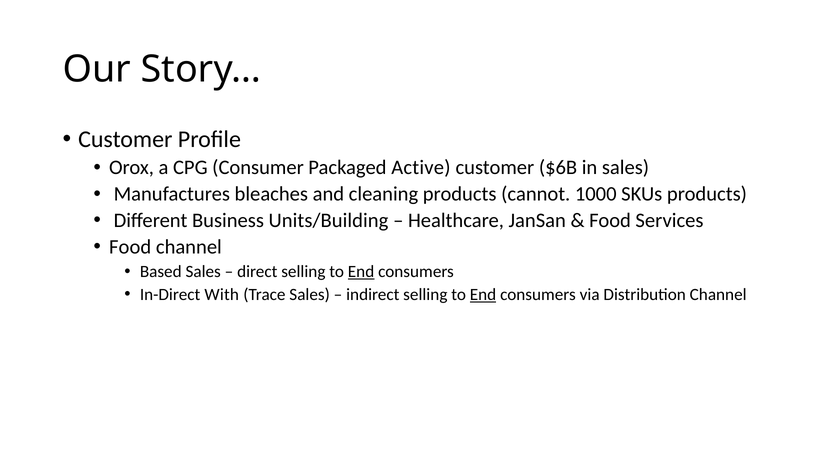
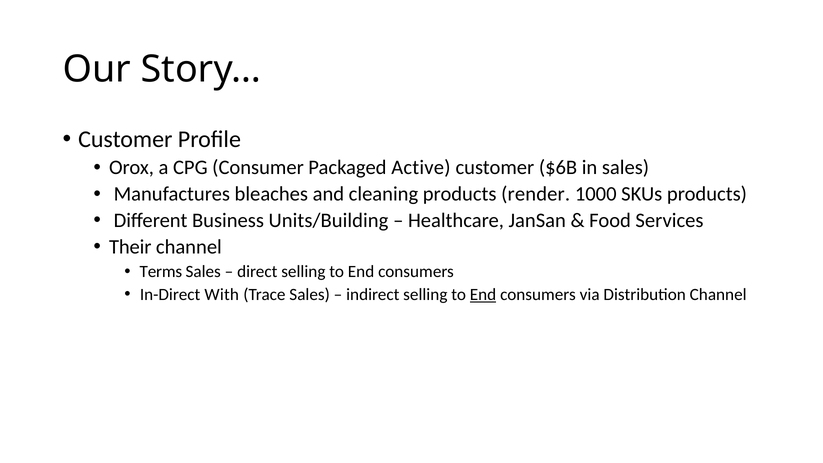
cannot: cannot -> render (536, 194)
Food: Food -> Their (130, 247)
Based: Based -> Terms (161, 272)
End underline: present -> none (361, 272)
